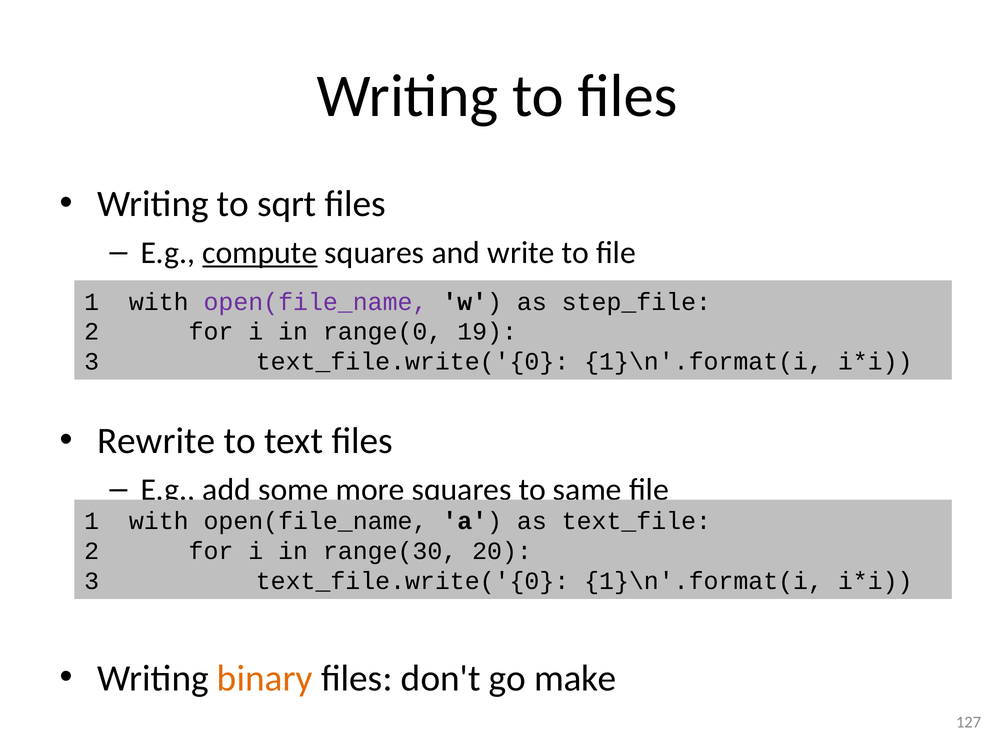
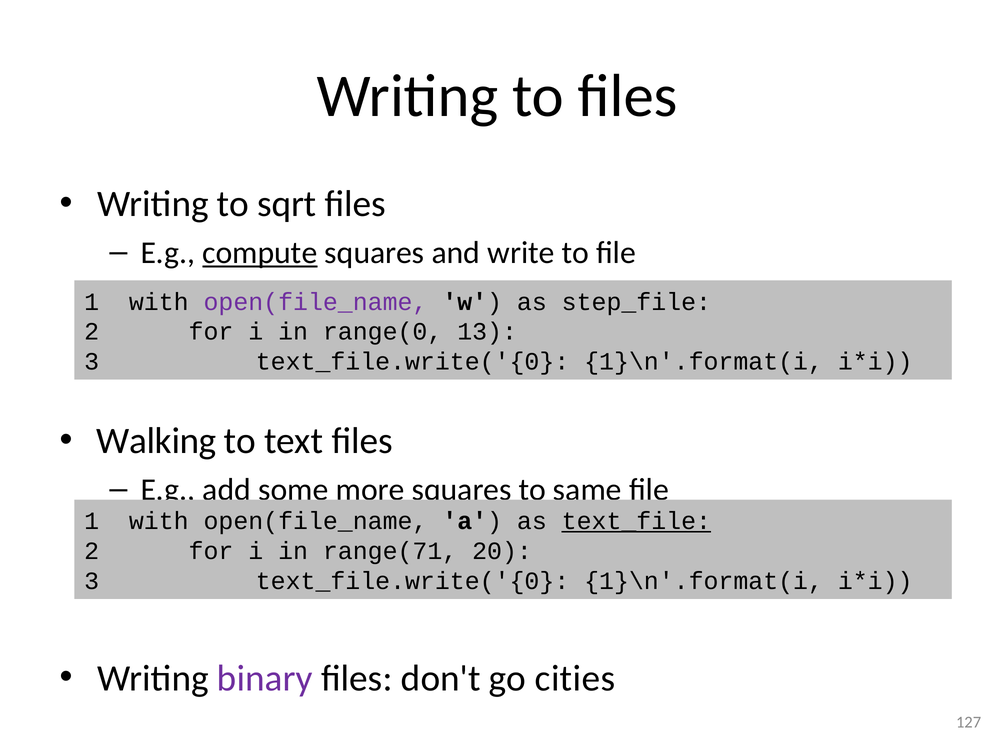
19: 19 -> 13 (487, 332)
Rewrite: Rewrite -> Walking (156, 441)
text_file underline: none -> present (636, 521)
range(30: range(30 -> range(71 (390, 551)
binary colour: orange -> purple (265, 678)
make: make -> cities (575, 678)
